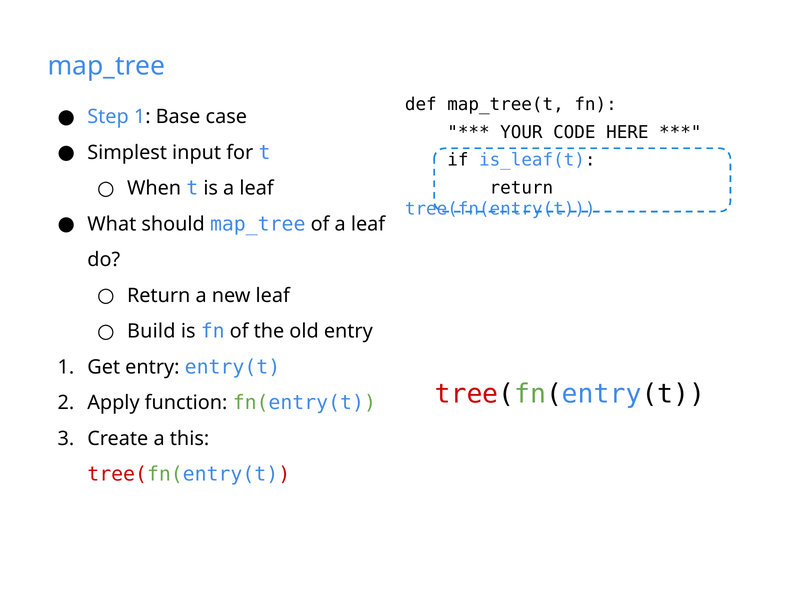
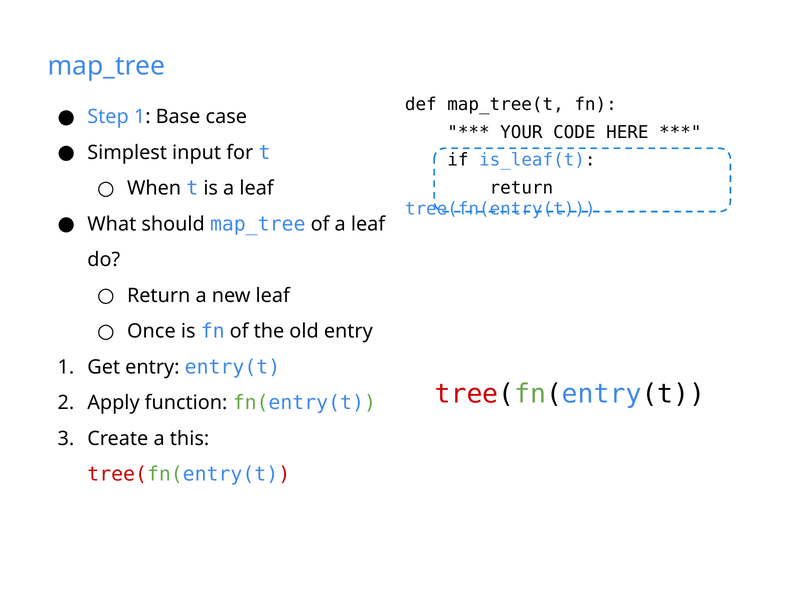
Build: Build -> Once (151, 331)
